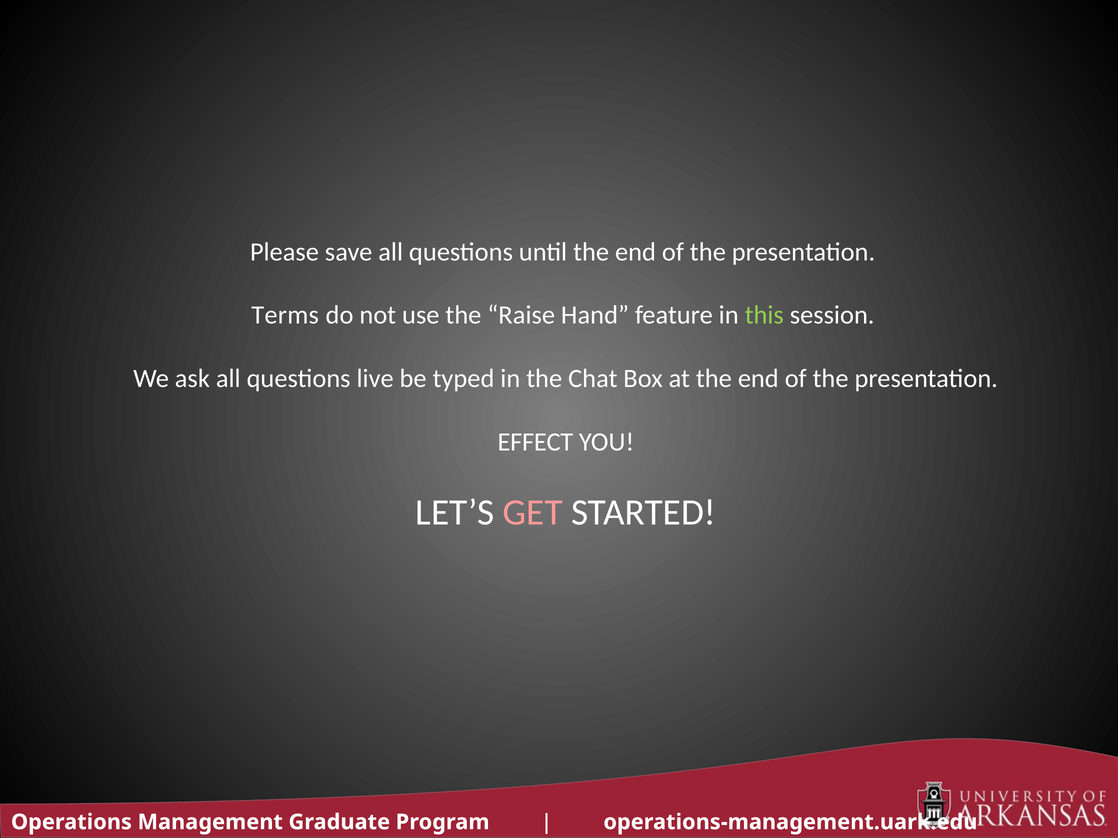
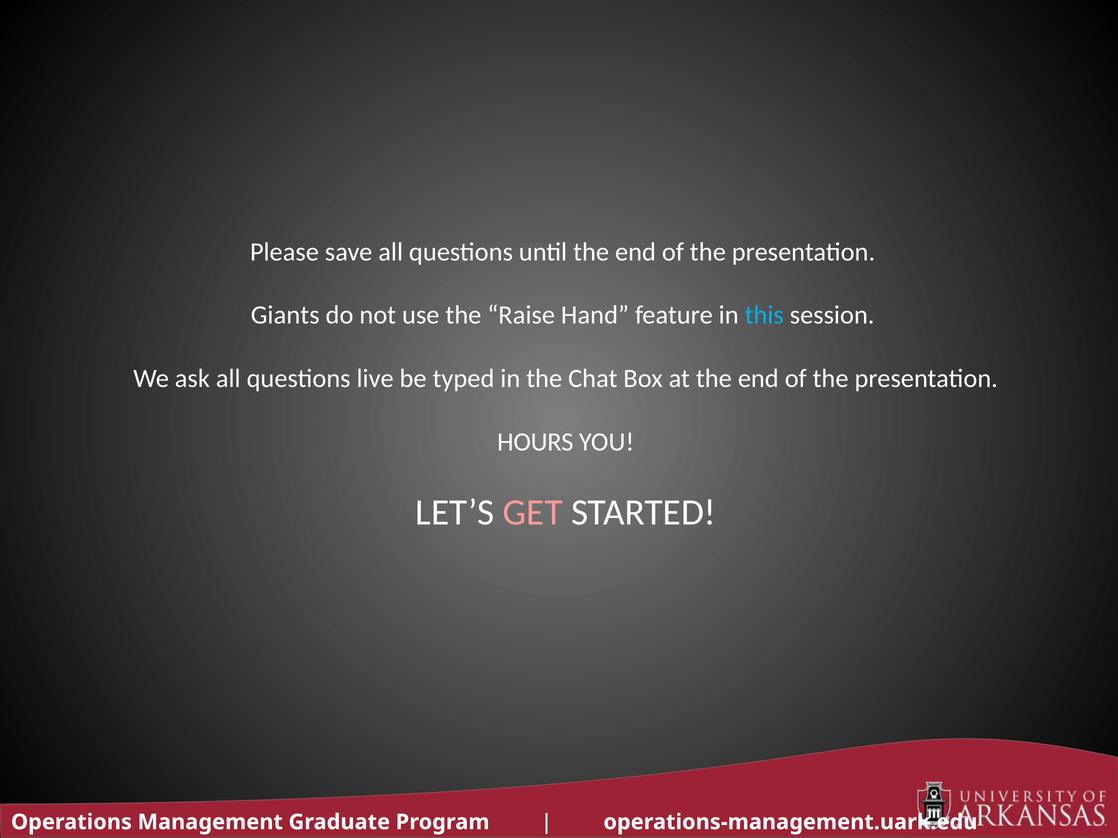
Terms: Terms -> Giants (285, 315)
this colour: light green -> light blue (764, 315)
EFFECT: EFFECT -> HOURS (535, 442)
